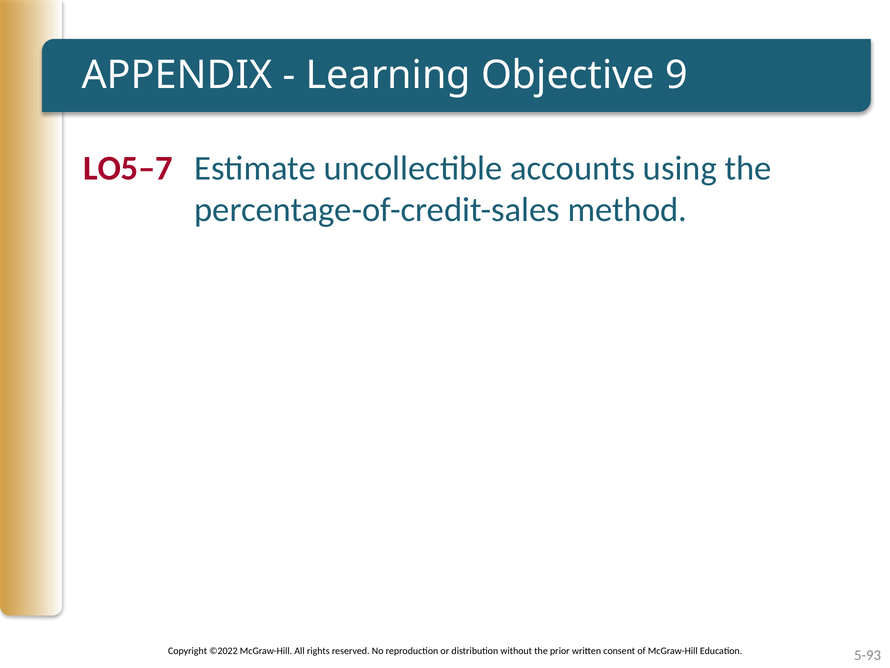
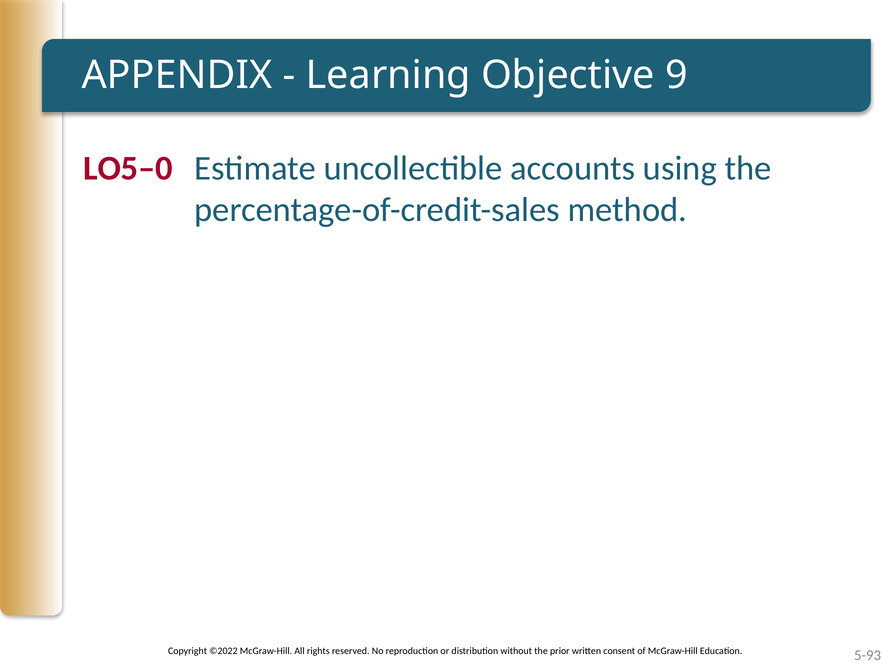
LO5–7: LO5–7 -> LO5–0 (128, 168)
